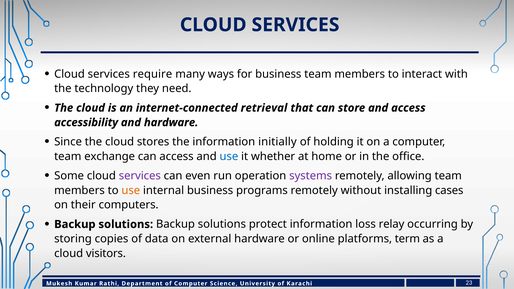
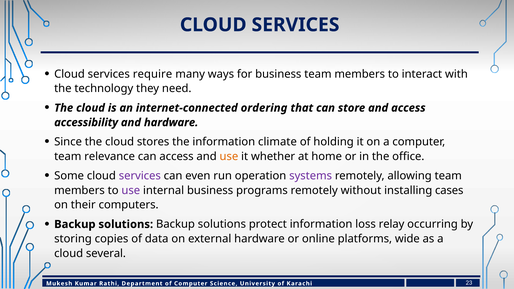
retrieval: retrieval -> ordering (264, 108)
initially: initially -> climate (277, 142)
exchange: exchange -> relevance (110, 156)
use colour: blue -> orange (229, 156)
use colour: orange -> purple (131, 190)
term: term -> wide (407, 239)
visitors: visitors -> several (106, 254)
